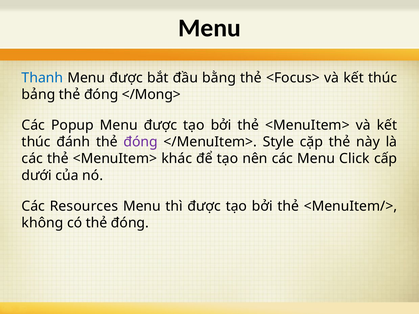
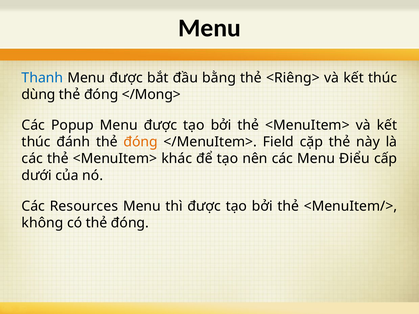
<Focus>: <Focus> -> <Riêng> (293, 78)
bảng: bảng -> dùng (39, 95)
đóng colour: purple -> orange (141, 142)
Style: Style -> Field (278, 142)
Click: Click -> Điểu (354, 159)
